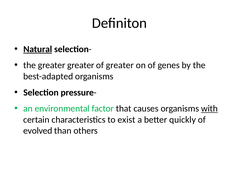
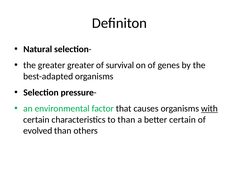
Natural underline: present -> none (38, 49)
of greater: greater -> survival (120, 65)
to exist: exist -> than (126, 120)
better quickly: quickly -> certain (183, 120)
